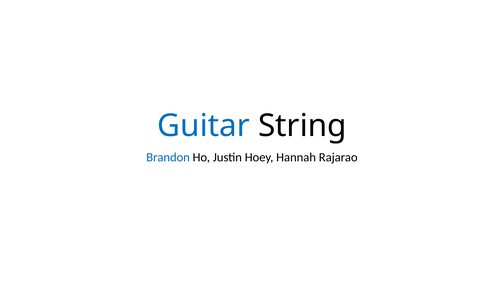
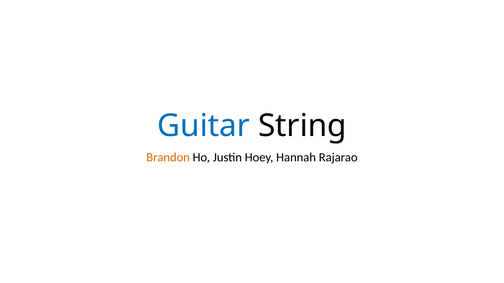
Brandon colour: blue -> orange (168, 158)
